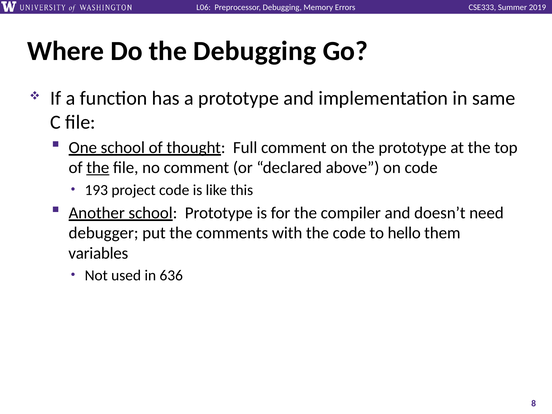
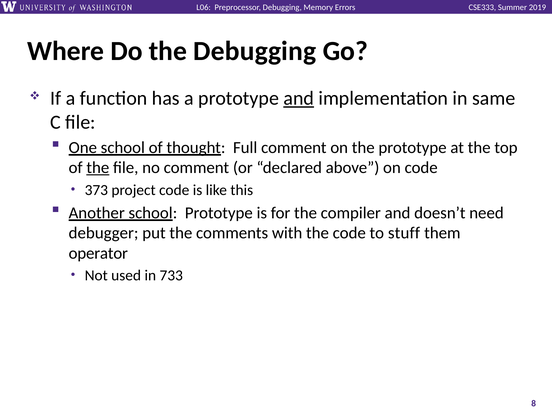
and underline: none -> present (299, 98)
193: 193 -> 373 (96, 190)
hello: hello -> stuff (404, 233)
variables: variables -> operator (98, 253)
636: 636 -> 733 (171, 276)
